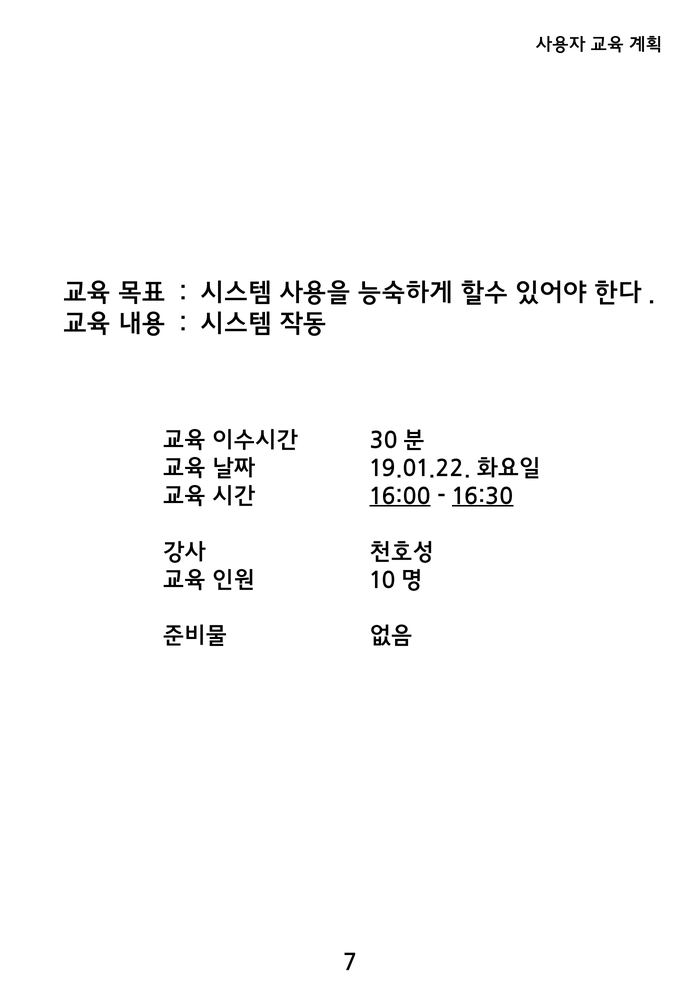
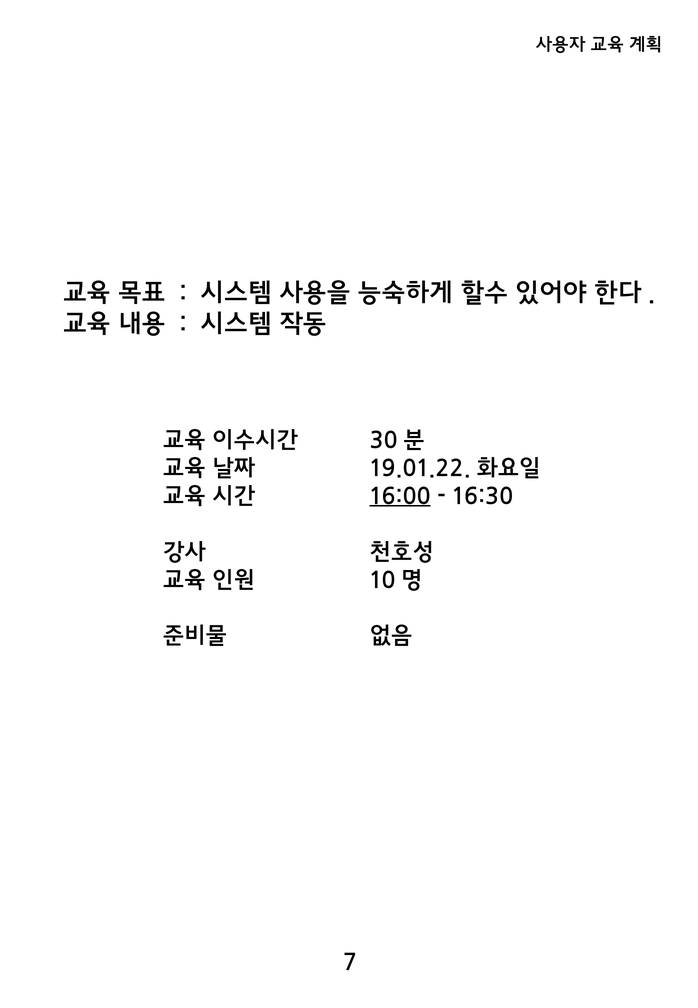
16:30 underline: present -> none (483, 496)
